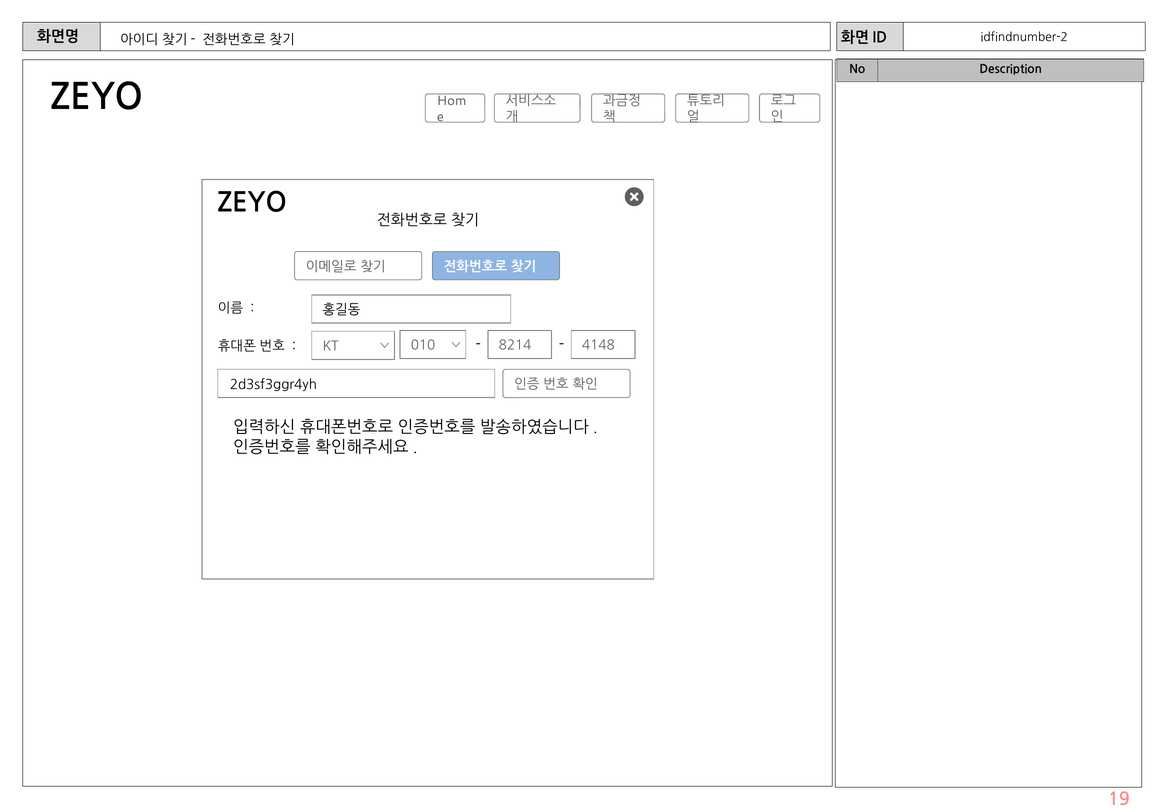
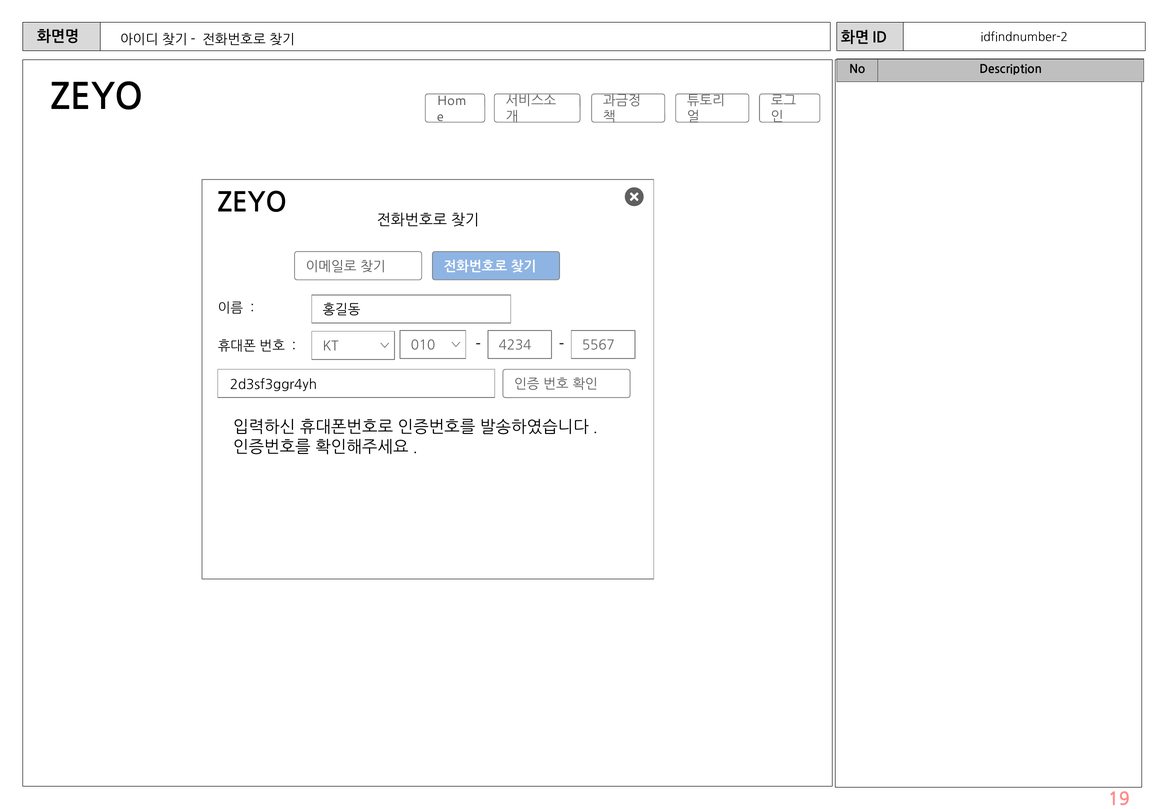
4148: 4148 -> 5567 (598, 345)
8214: 8214 -> 4234 (515, 345)
